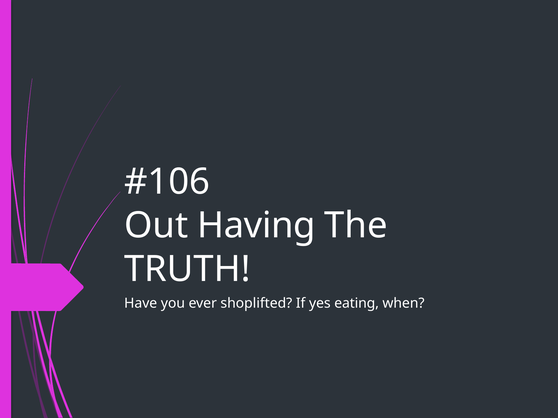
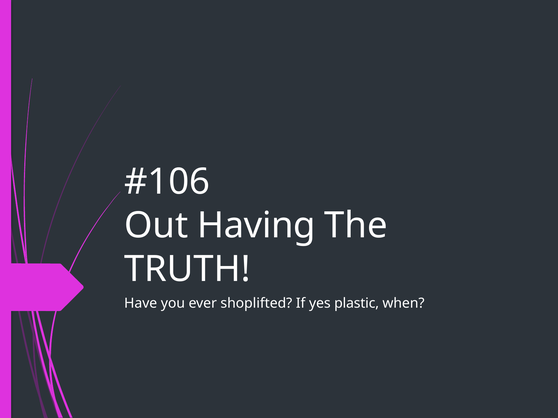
eating: eating -> plastic (357, 304)
